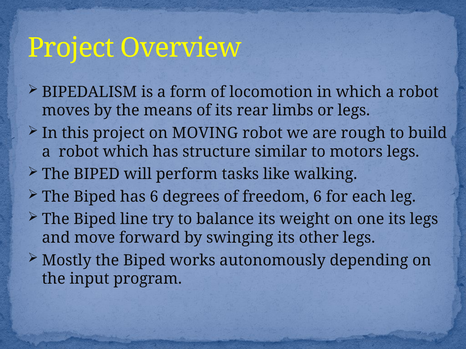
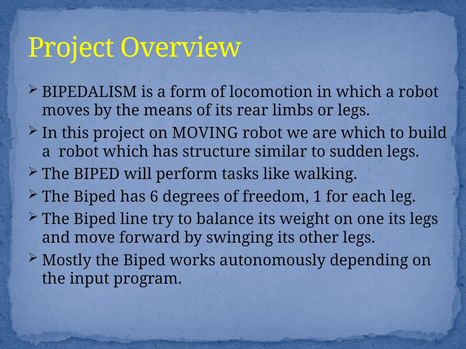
are rough: rough -> which (363, 133)
motors: motors -> sudden (356, 152)
freedom 6: 6 -> 1 (317, 197)
